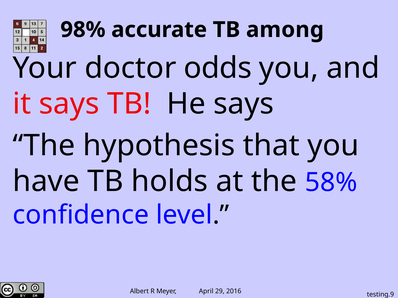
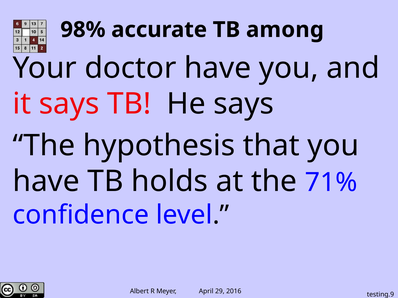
doctor odds: odds -> have (218, 68)
58%: 58% -> 71% (331, 183)
